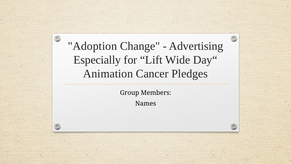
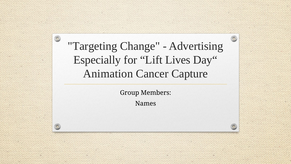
Adoption: Adoption -> Targeting (92, 46)
Wide: Wide -> Lives (178, 60)
Pledges: Pledges -> Capture (190, 74)
